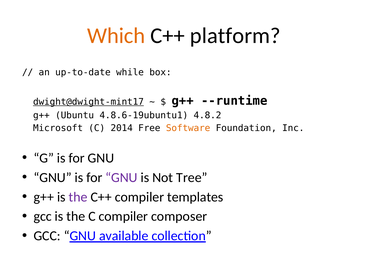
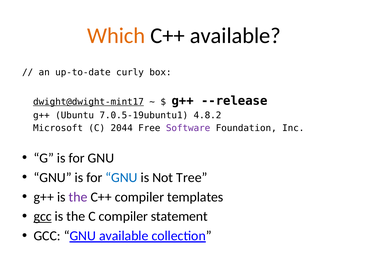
C++ platform: platform -> available (235, 36)
while: while -> curly (130, 72)
--runtime: --runtime -> --release (234, 101)
4.8.6-19ubuntu1: 4.8.6-19ubuntu1 -> 7.0.5-19ubuntu1 (144, 115)
2014: 2014 -> 2044 (122, 128)
Software colour: orange -> purple (188, 128)
GNU colour: purple -> blue (122, 178)
gcc underline: none -> present (43, 216)
composer: composer -> statement (179, 216)
